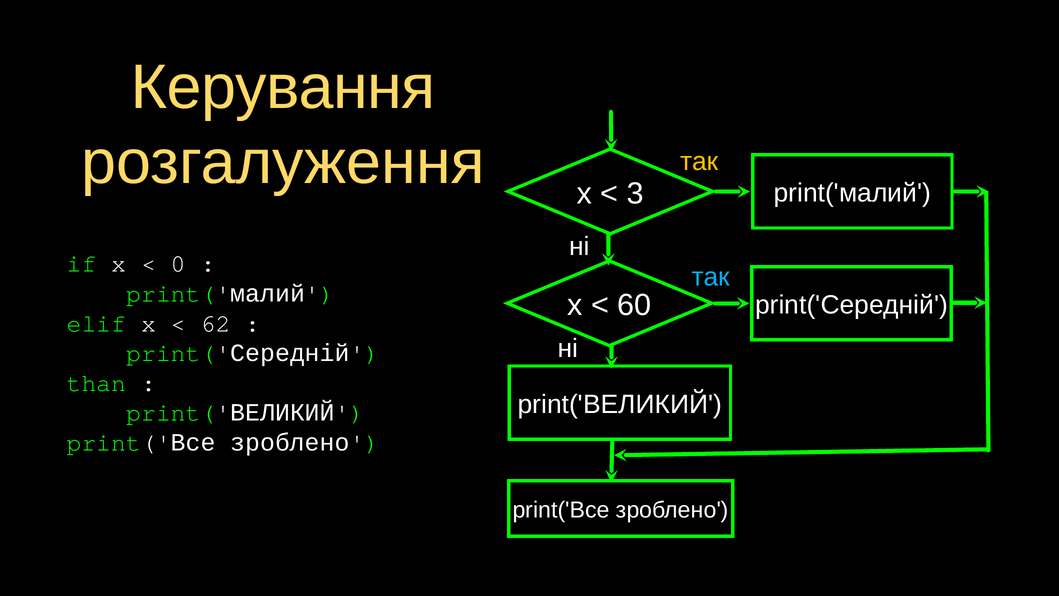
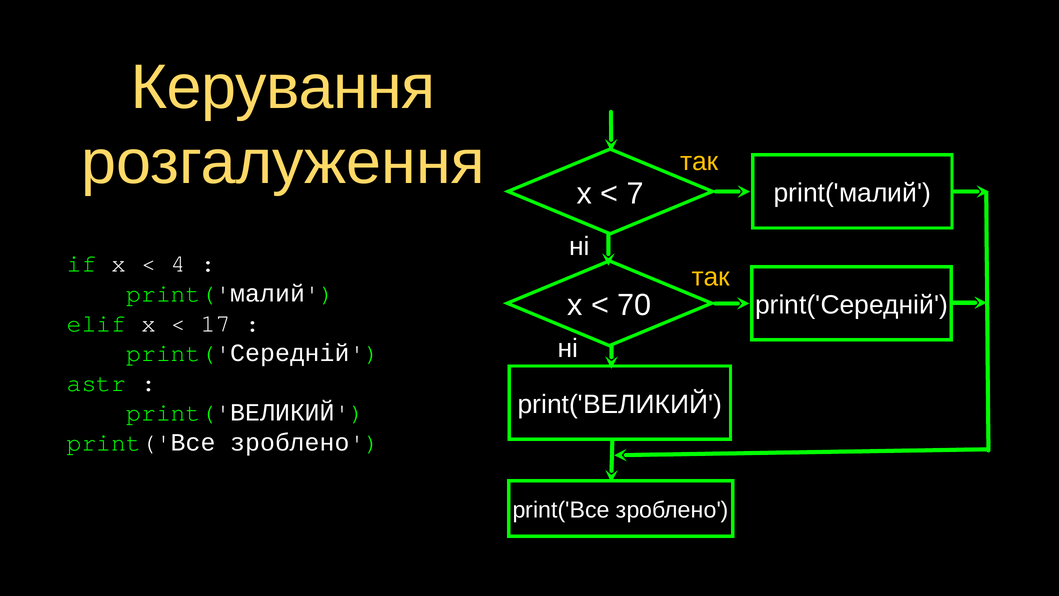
3: 3 -> 7 (635, 193)
0: 0 -> 4 (178, 264)
так colour: light blue -> yellow (711, 277)
60: 60 -> 70 (634, 305)
62: 62 -> 17 (216, 323)
than: than -> astr (96, 383)
